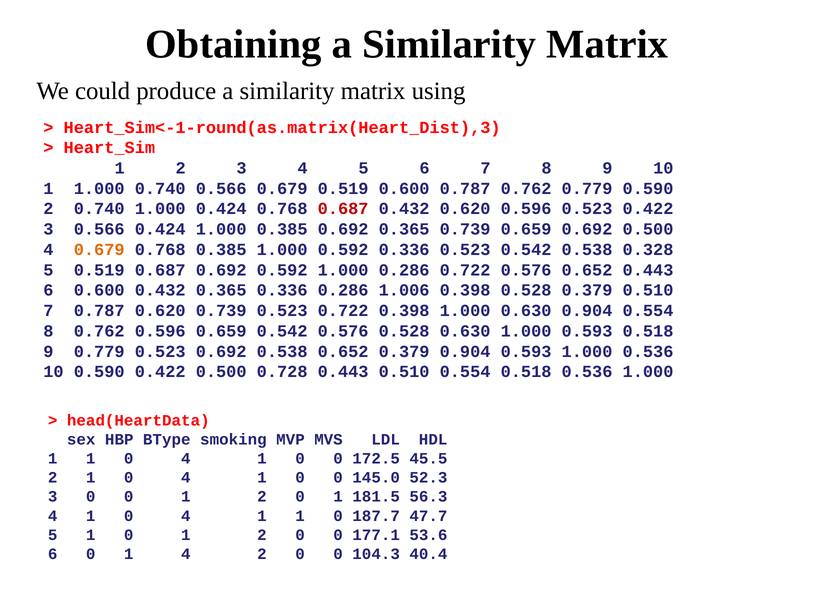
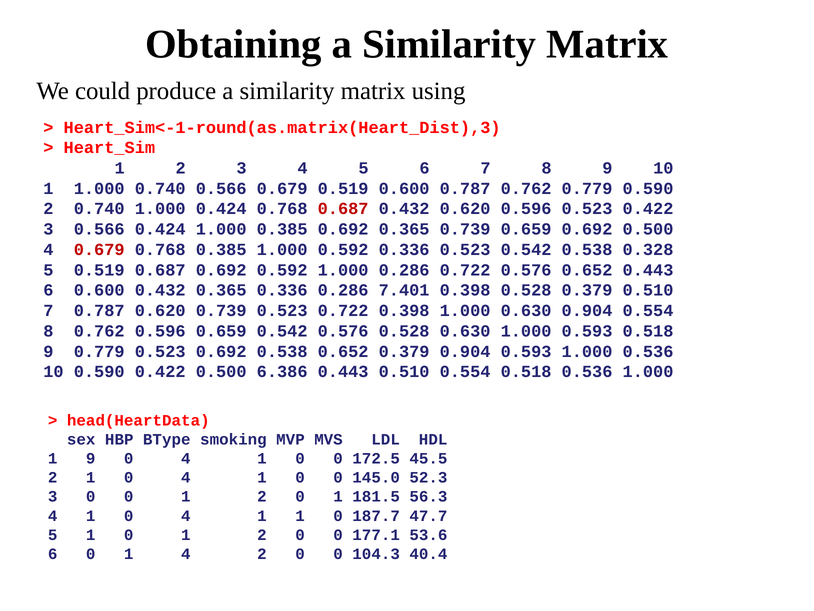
0.679 colour: orange -> red (99, 249)
1.006: 1.006 -> 7.401 (404, 290)
0.728: 0.728 -> 6.386 (282, 372)
1: 1 -> 9 (91, 458)
